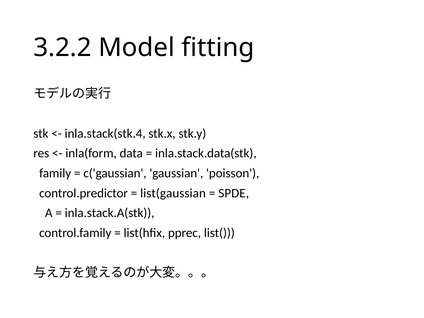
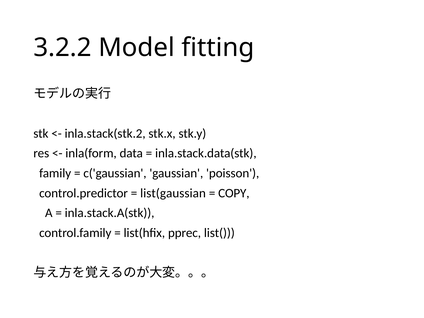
inla.stack(stk.4: inla.stack(stk.4 -> inla.stack(stk.2 (105, 133)
SPDE: SPDE -> COPY (234, 193)
